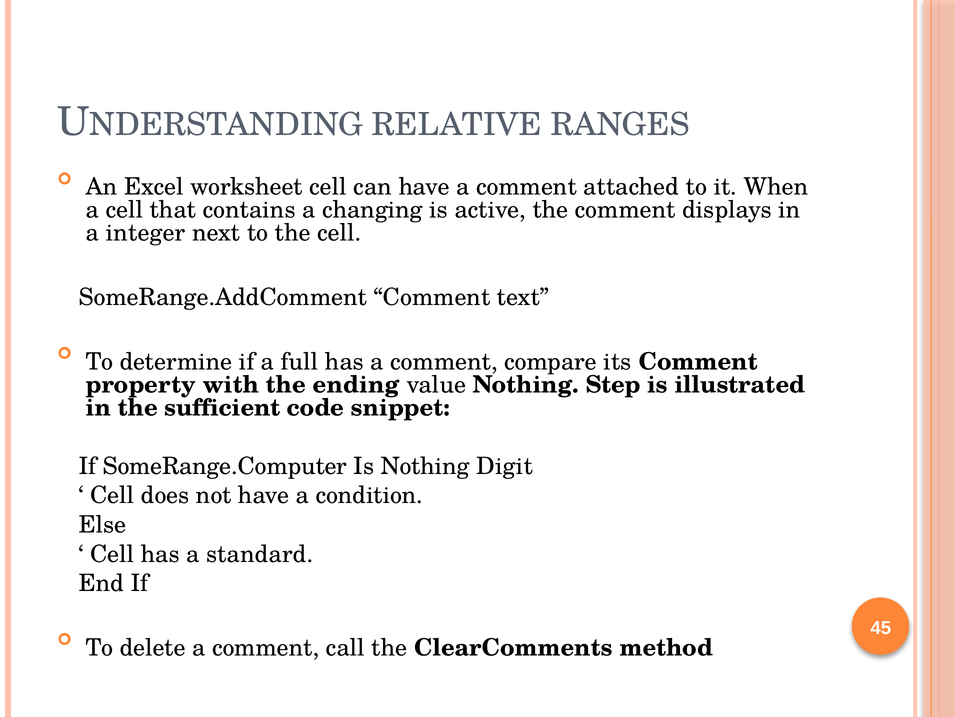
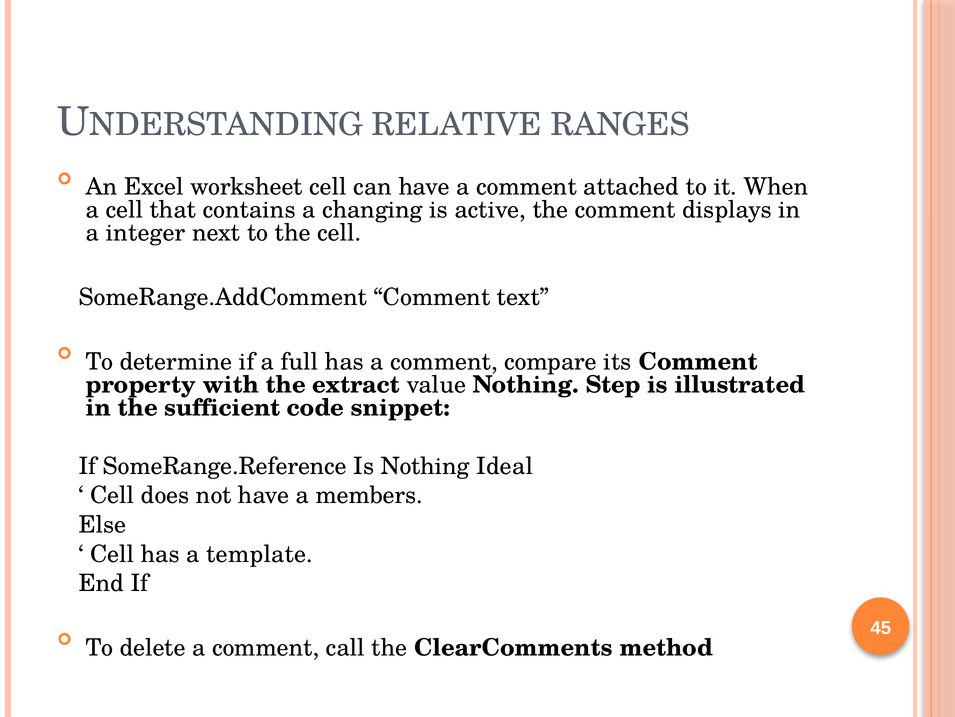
ending: ending -> extract (356, 384)
SomeRange.Computer: SomeRange.Computer -> SomeRange.Reference (225, 466)
Digit: Digit -> Ideal (505, 466)
condition: condition -> members (369, 495)
standard: standard -> template (260, 554)
